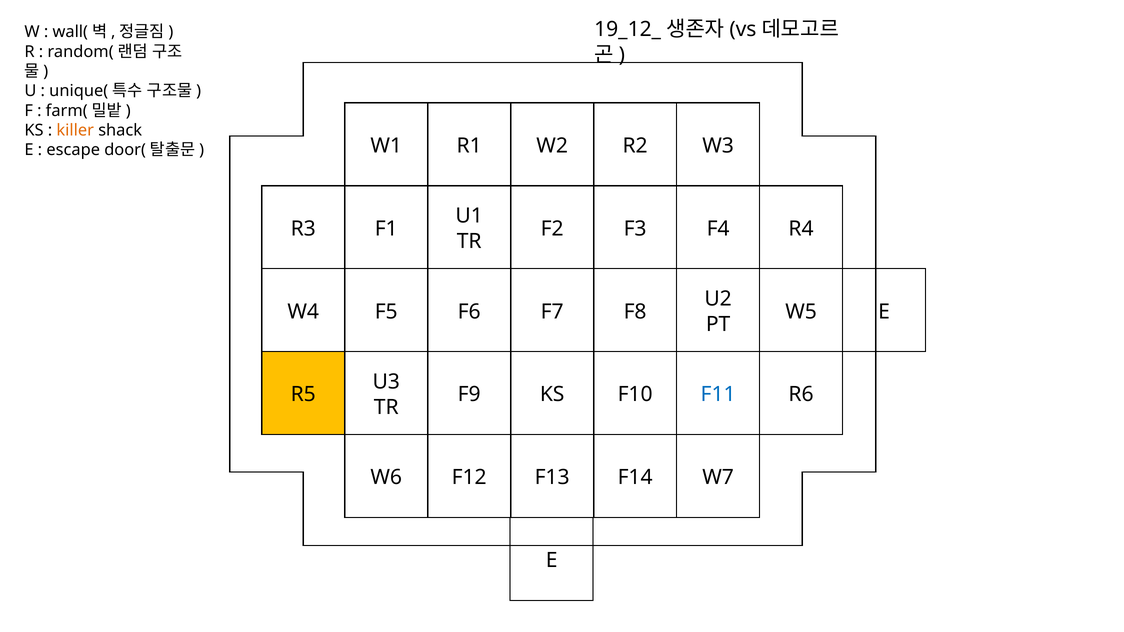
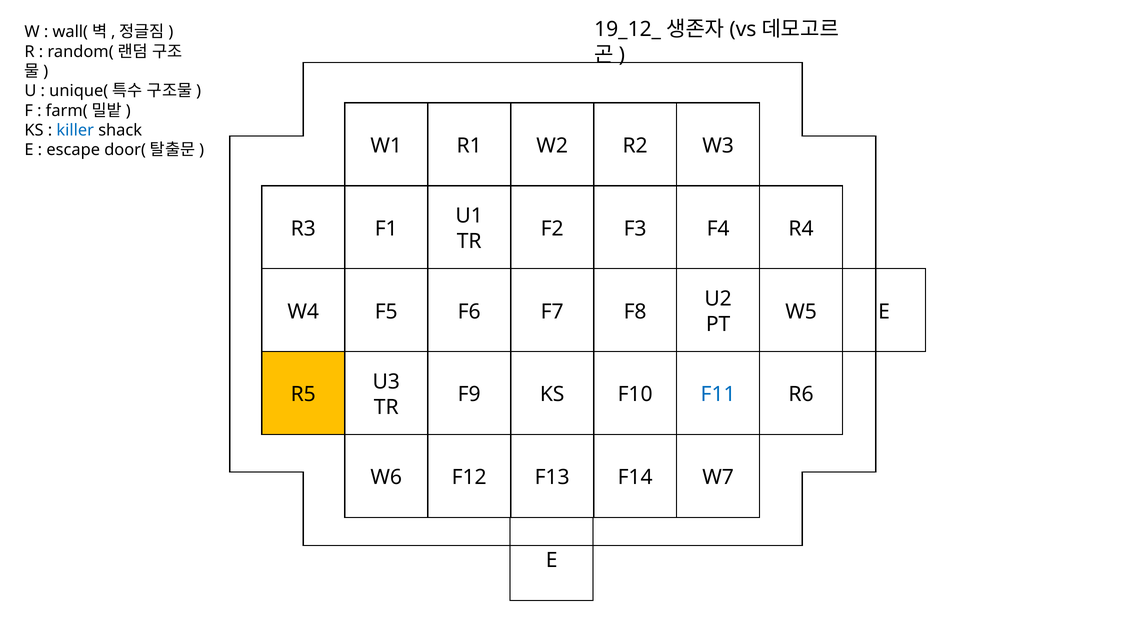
killer colour: orange -> blue (75, 130)
